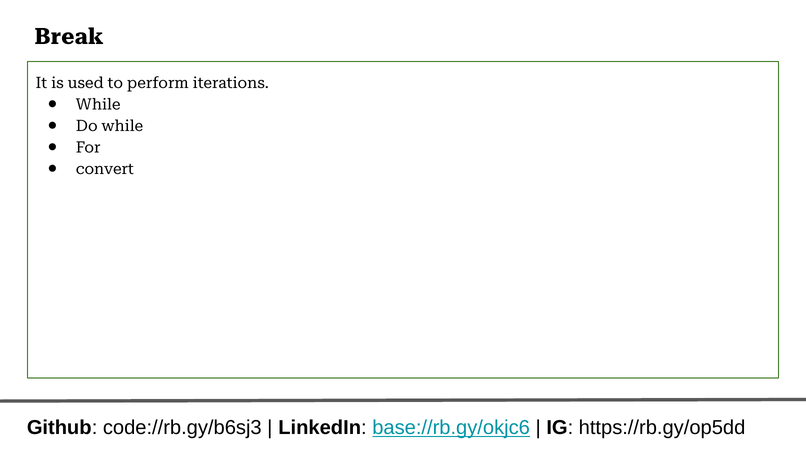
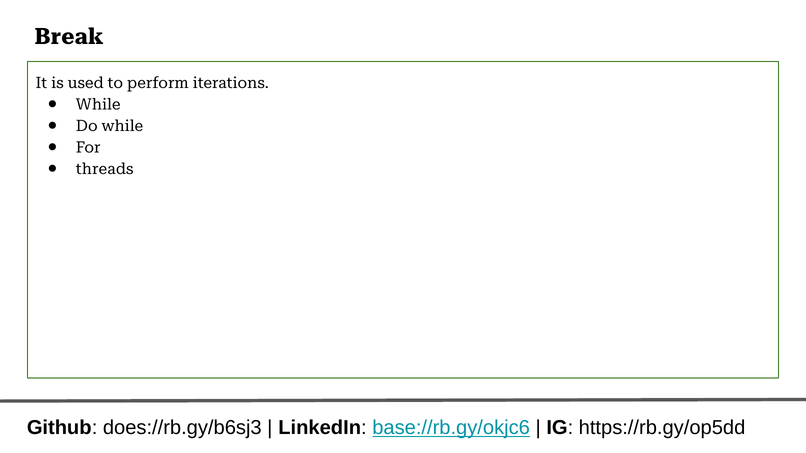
convert: convert -> threads (105, 169)
code://rb.gy/b6sj3: code://rb.gy/b6sj3 -> does://rb.gy/b6sj3 (182, 428)
